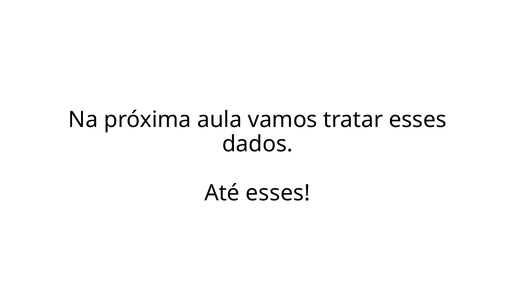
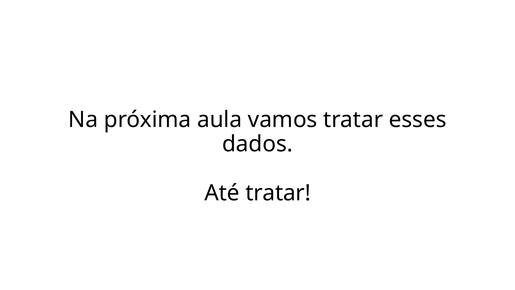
Até esses: esses -> tratar (278, 193)
